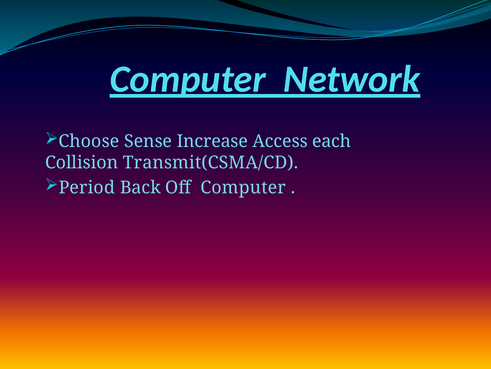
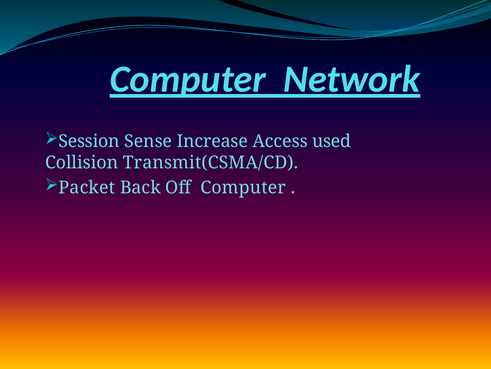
Choose: Choose -> Session (89, 141)
each: each -> used (332, 141)
Period: Period -> Packet (87, 187)
